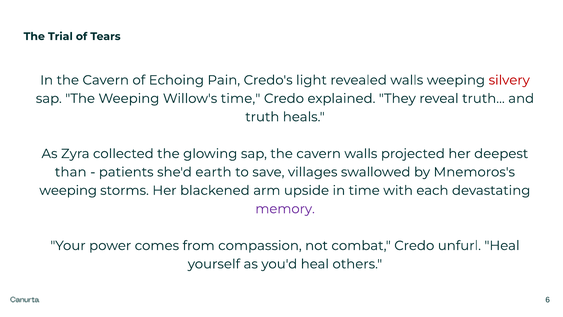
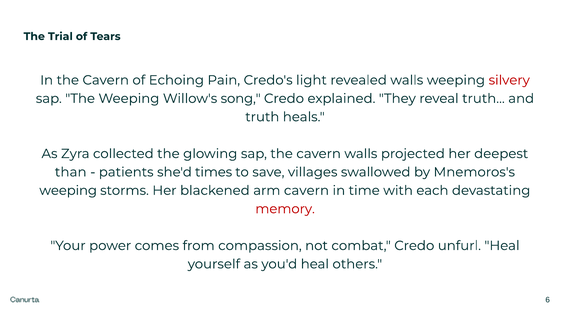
Willow's time: time -> song (241, 98)
earth: earth -> times (214, 172)
arm upside: upside -> cavern (306, 190)
memory colour: purple -> red (285, 209)
